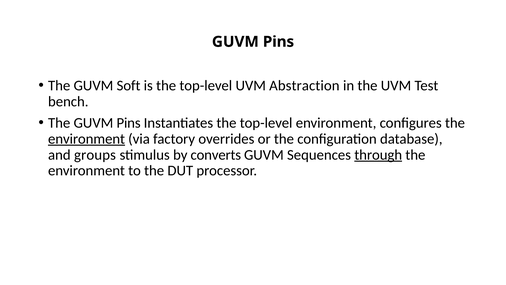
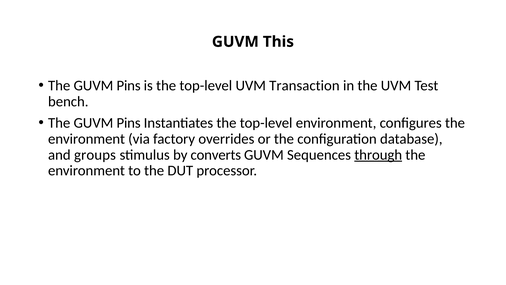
Pins: Pins -> This (278, 42)
Soft: Soft -> Pins (129, 86)
Abstraction: Abstraction -> Transaction (304, 86)
environment underline: present -> none (87, 139)
